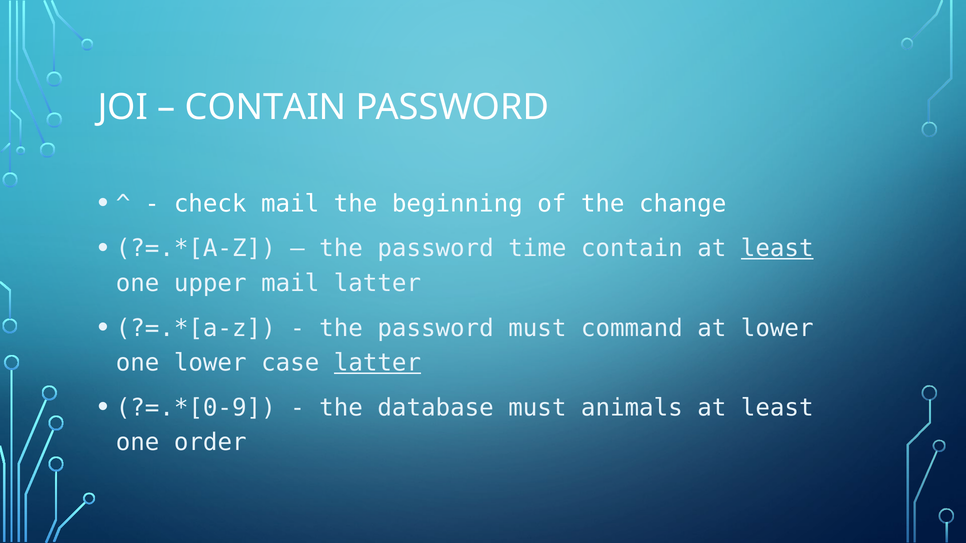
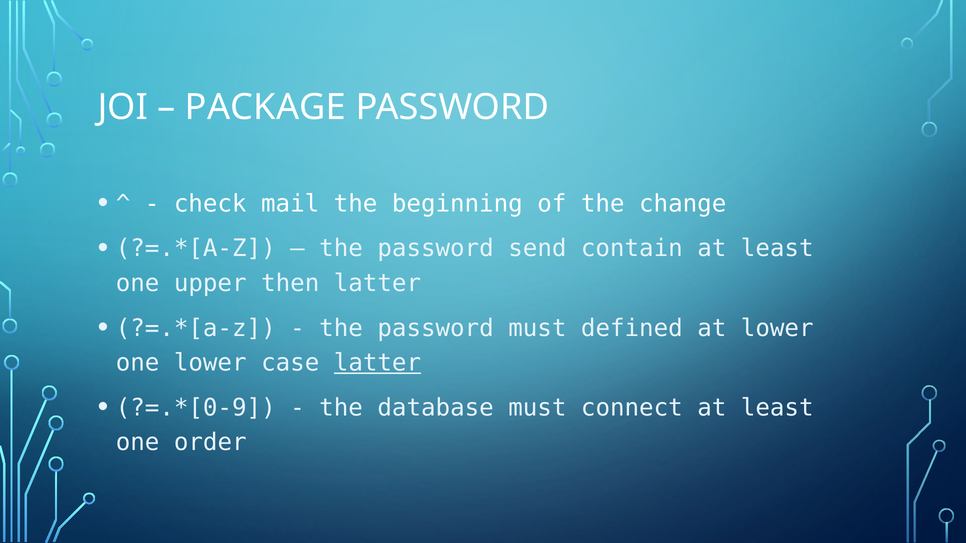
CONTAIN: CONTAIN -> PACKAGE (265, 107)
time: time -> send (537, 249)
least underline: present -> none (777, 249)
upper mail: mail -> then (290, 283)
command: command -> defined (632, 328)
animals: animals -> connect (632, 408)
